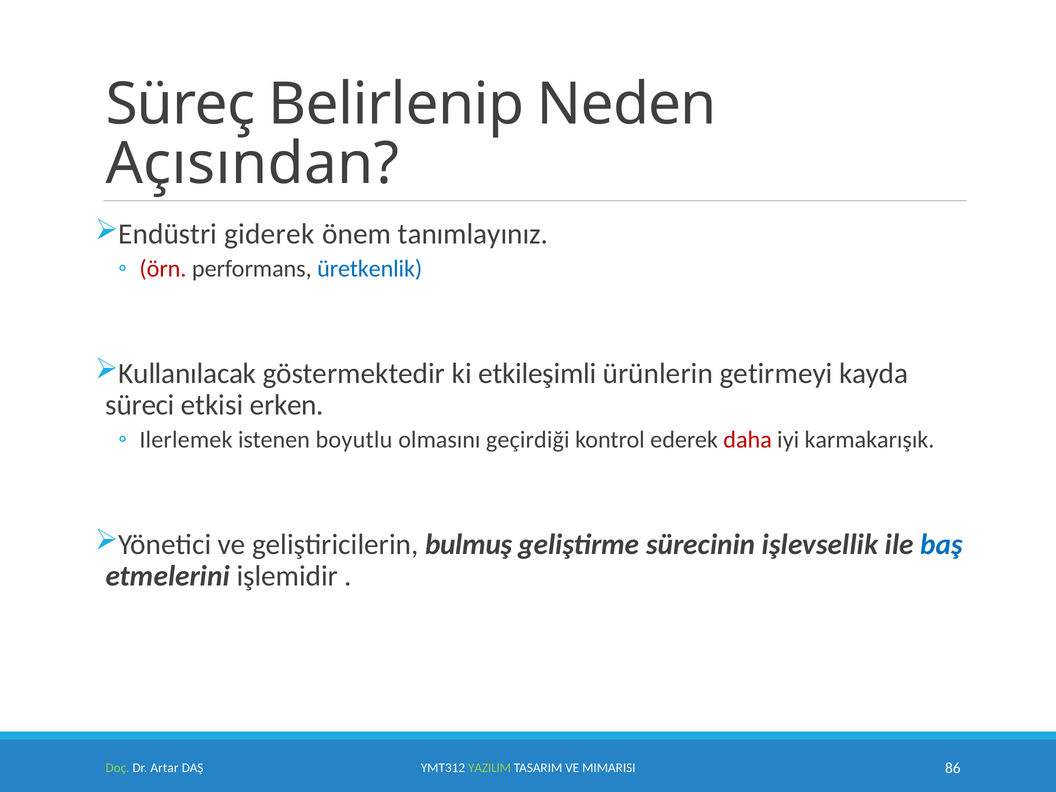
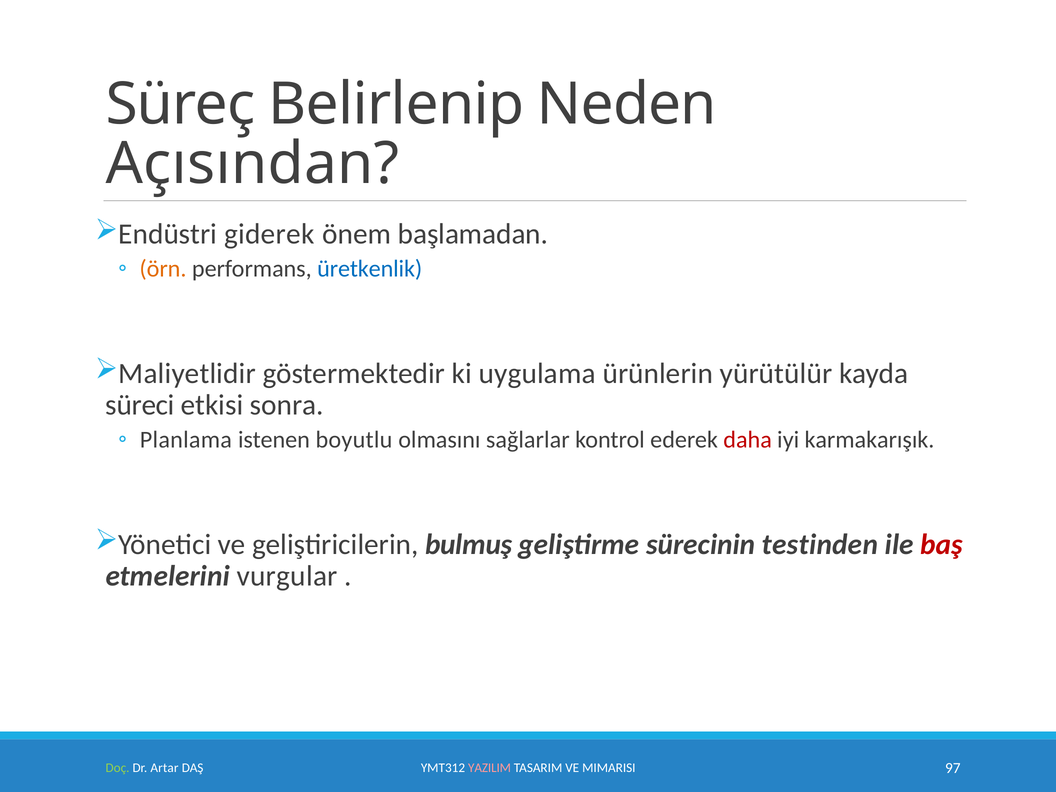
tanımlayınız: tanımlayınız -> başlamadan (473, 234)
örn colour: red -> orange (163, 269)
Kullanılacak: Kullanılacak -> Maliyetlidir (187, 373)
etkileşimli: etkileşimli -> uygulama (537, 373)
getirmeyi: getirmeyi -> yürütülür (776, 373)
erken: erken -> sonra (287, 405)
Ilerlemek: Ilerlemek -> Planlama (186, 440)
geçirdiği: geçirdiği -> sağlarlar (528, 440)
işlevsellik: işlevsellik -> testinden (820, 545)
baş colour: blue -> red (942, 545)
işlemidir: işlemidir -> vurgular (287, 576)
YAZILIM colour: light green -> pink (490, 768)
86: 86 -> 97 (953, 768)
